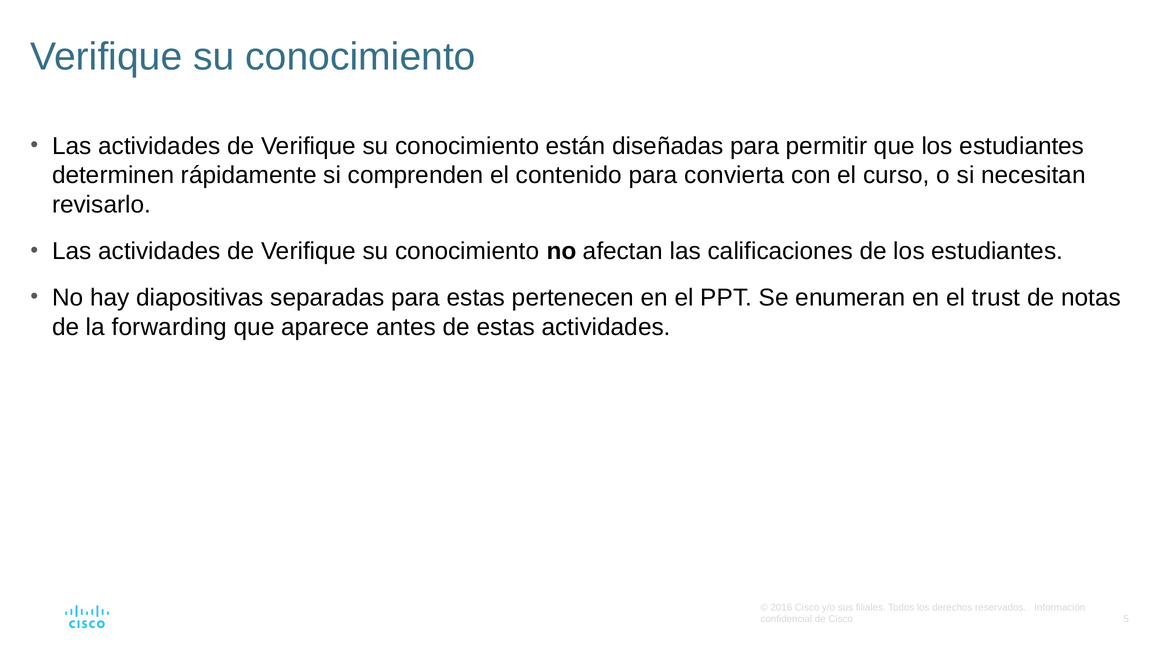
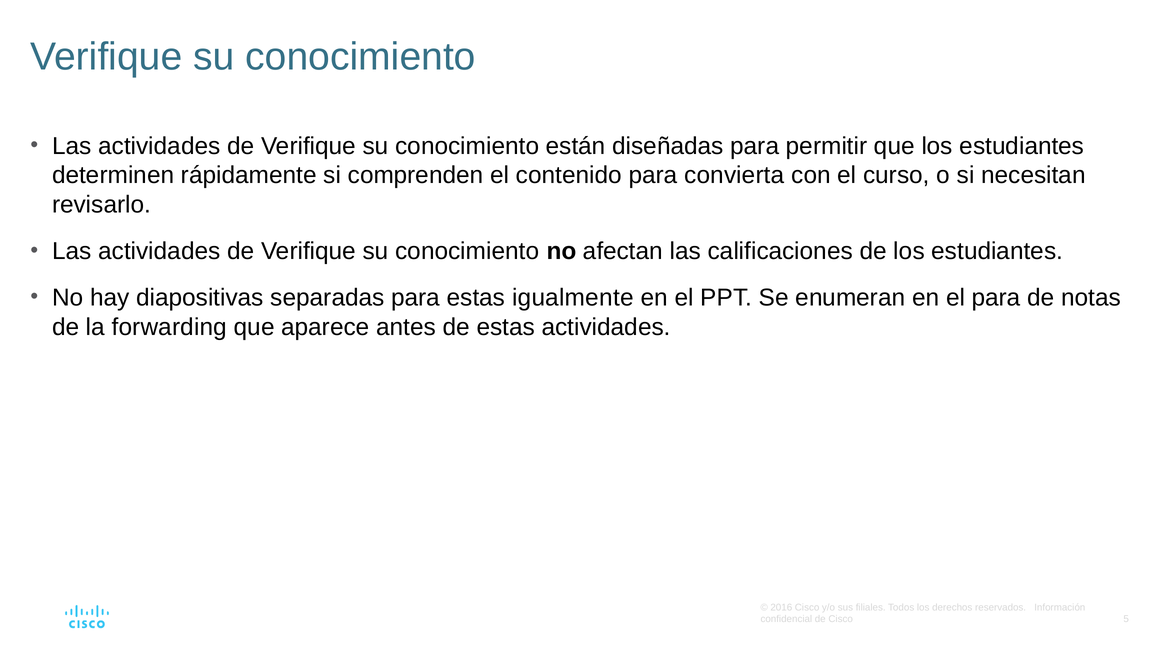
pertenecen: pertenecen -> igualmente (573, 298)
el trust: trust -> para (996, 298)
